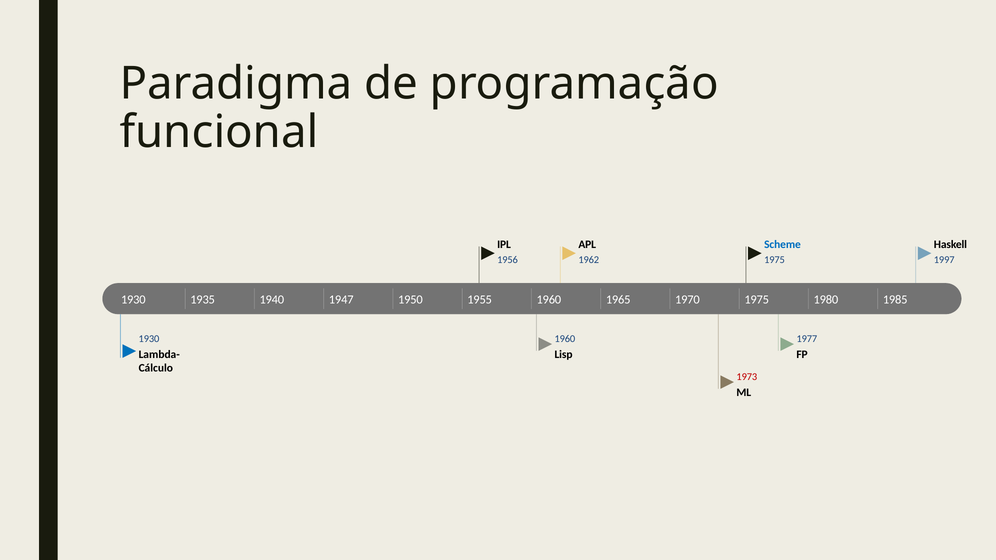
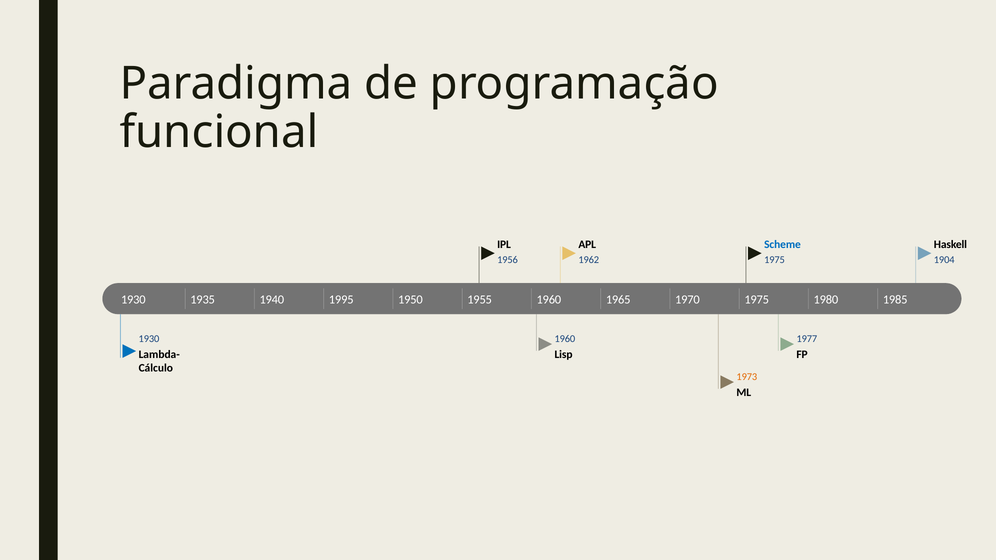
1997: 1997 -> 1904 (944, 260)
1947: 1947 -> 1995 (341, 300)
1973 colour: red -> orange (747, 377)
